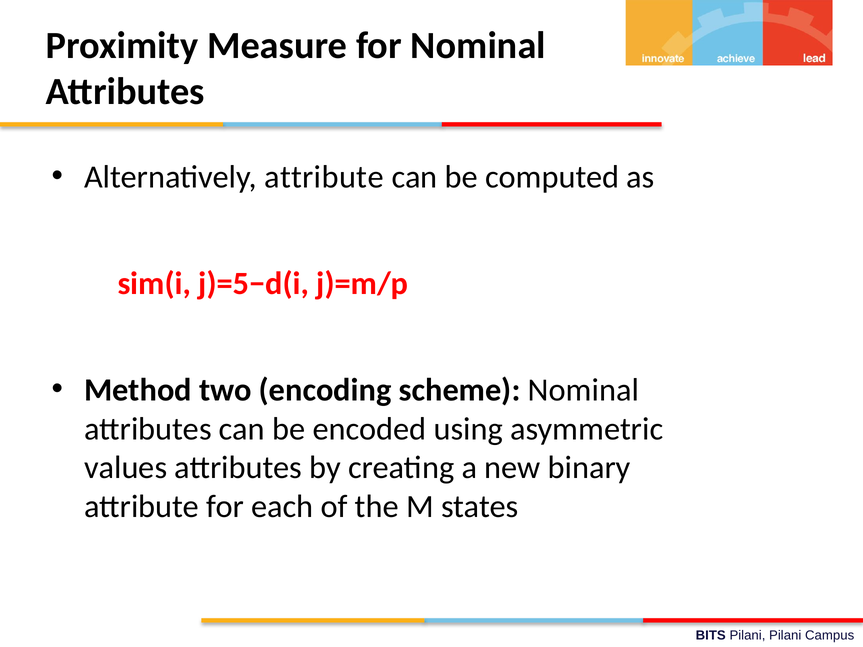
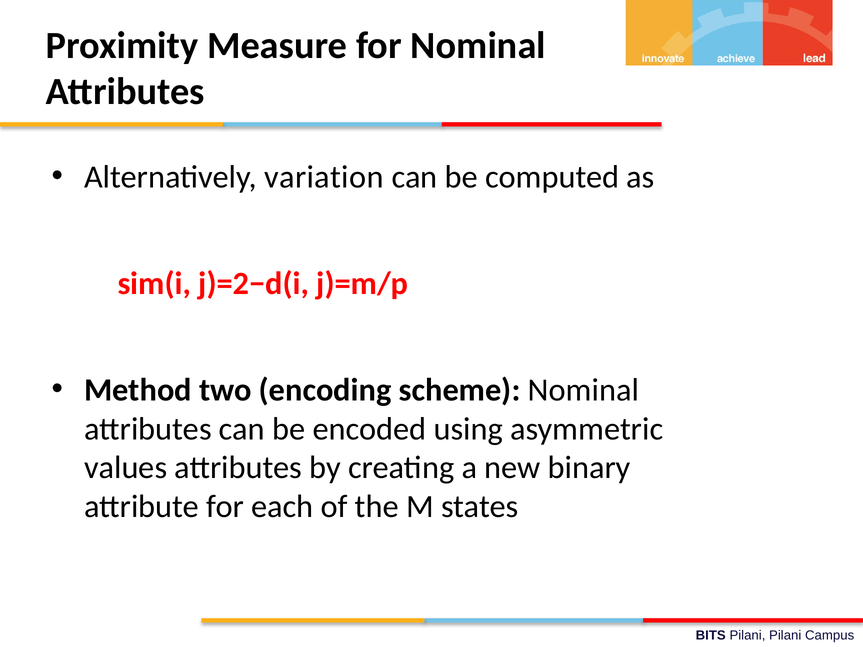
Alternatively attribute: attribute -> variation (324, 177)
j)=5−d(i: j)=5−d(i -> j)=2−d(i (254, 284)
